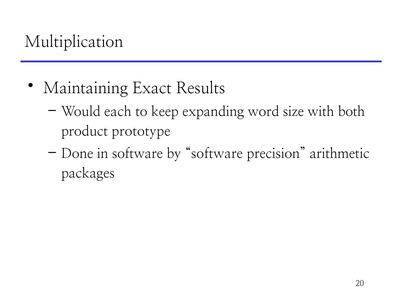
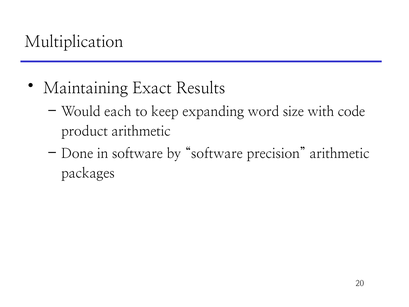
both: both -> code (351, 112)
product prototype: prototype -> arithmetic (141, 131)
